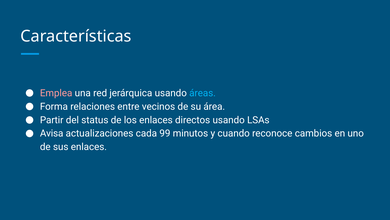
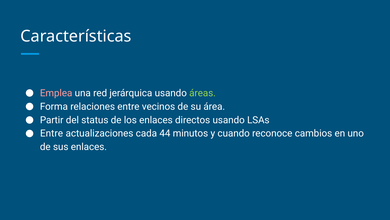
áreas colour: light blue -> light green (202, 93)
Avisa: Avisa -> Entre (52, 133)
99: 99 -> 44 (165, 133)
